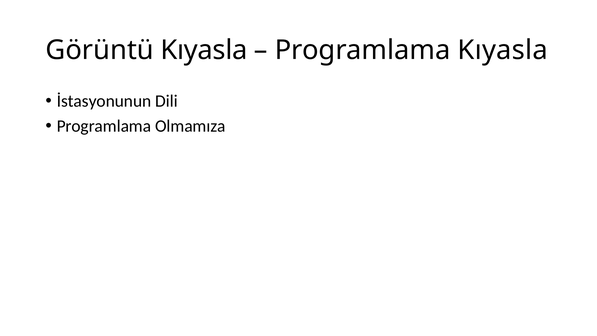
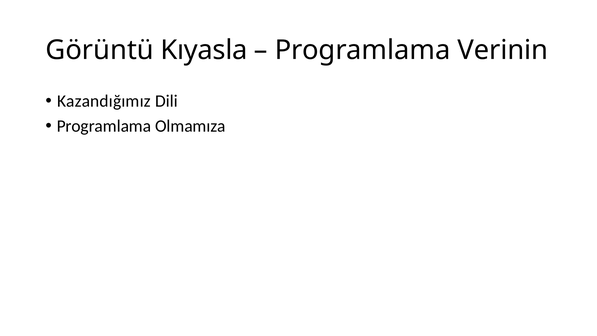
Programlama Kıyasla: Kıyasla -> Verinin (503, 50)
İstasyonunun: İstasyonunun -> Kazandığımız (104, 101)
